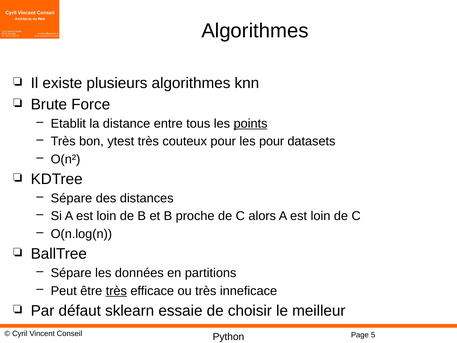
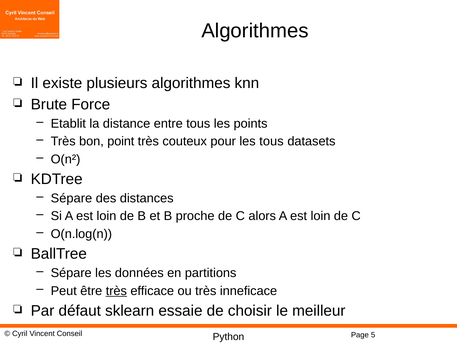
points underline: present -> none (251, 124)
ytest: ytest -> point (121, 141)
les pour: pour -> tous (271, 141)
